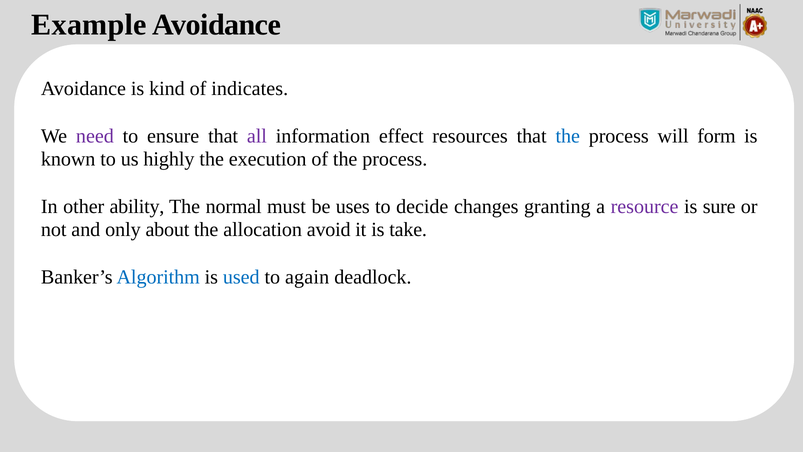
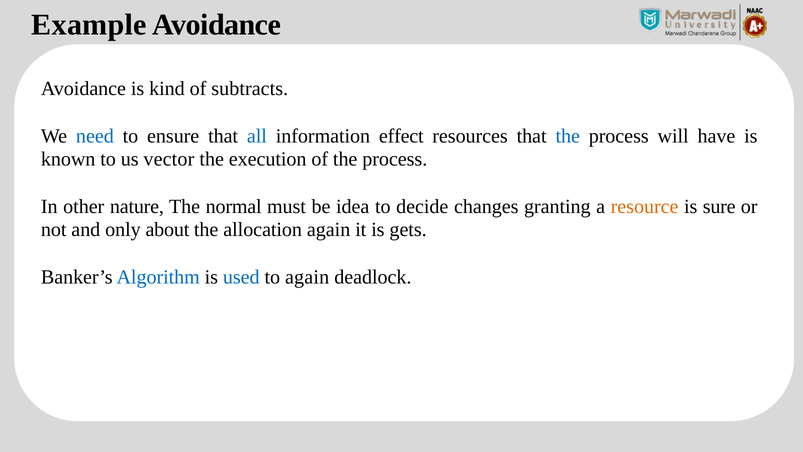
indicates: indicates -> subtracts (250, 88)
need colour: purple -> blue (95, 136)
all colour: purple -> blue (257, 136)
form: form -> have (716, 136)
highly: highly -> vector (169, 159)
ability: ability -> nature (137, 206)
uses: uses -> idea (353, 206)
resource colour: purple -> orange (645, 206)
allocation avoid: avoid -> again (329, 229)
take: take -> gets (408, 229)
